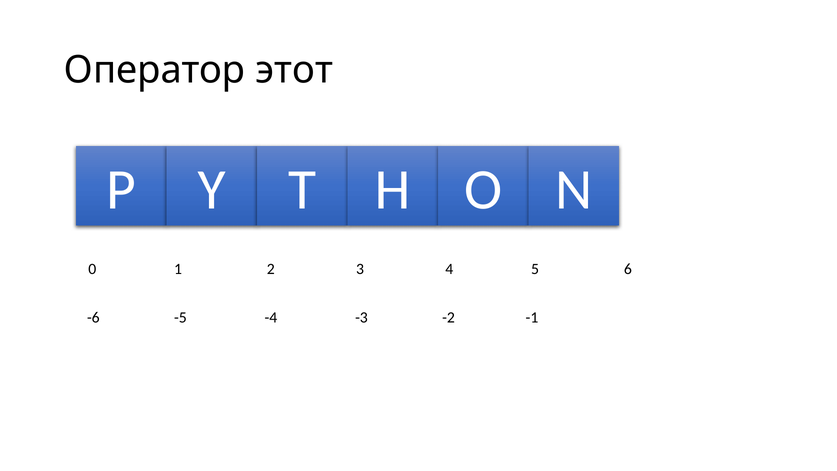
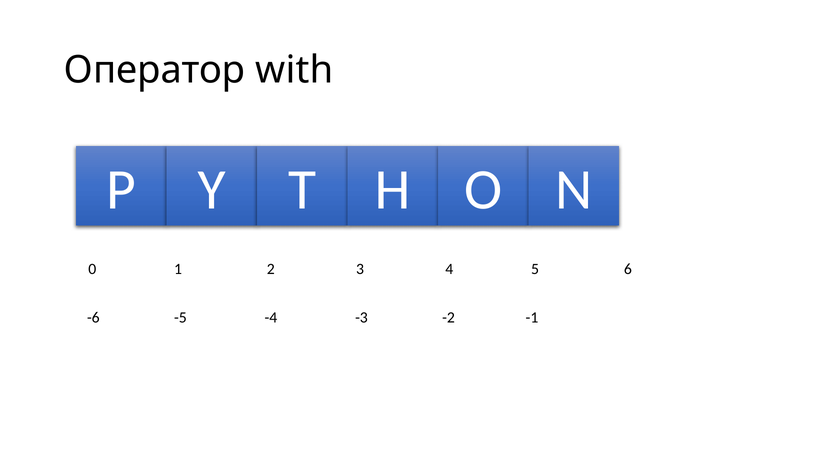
этот: этот -> with (294, 70)
